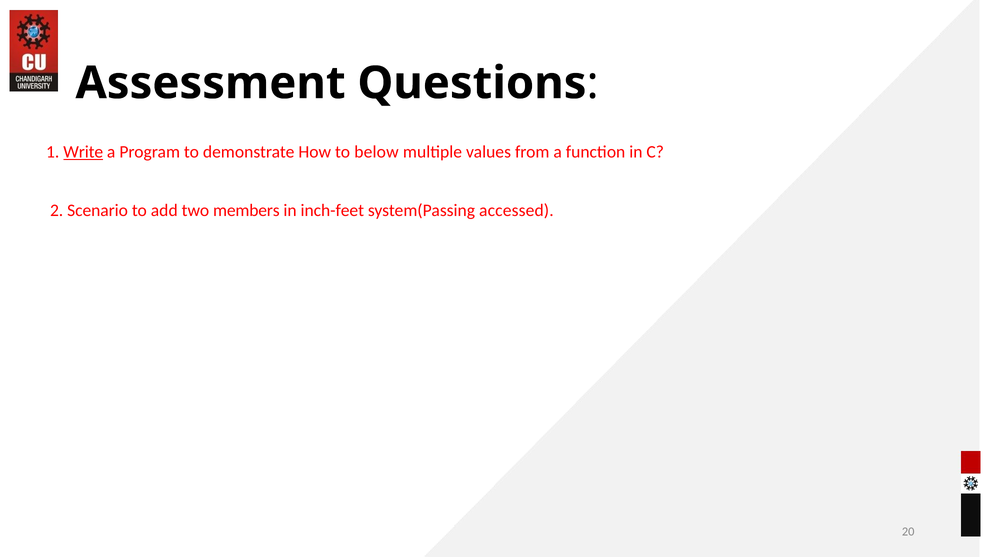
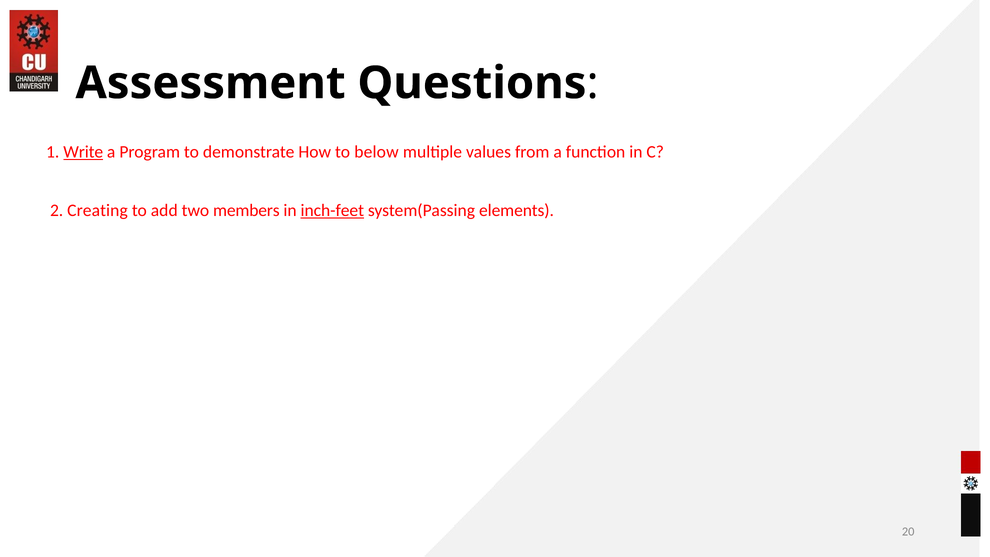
Scenario: Scenario -> Creating (97, 210)
inch-feet underline: none -> present (332, 210)
accessed: accessed -> elements (517, 210)
